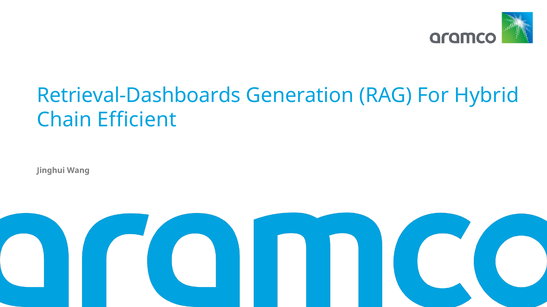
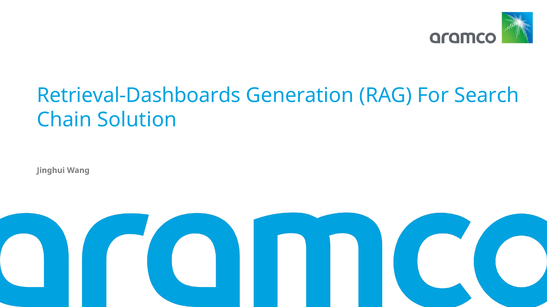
Hybrid: Hybrid -> Search (487, 96)
Efficient: Efficient -> Solution (137, 120)
